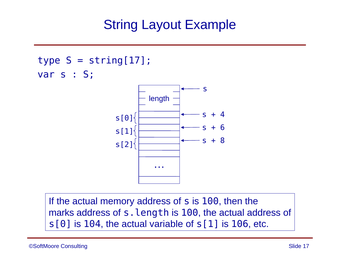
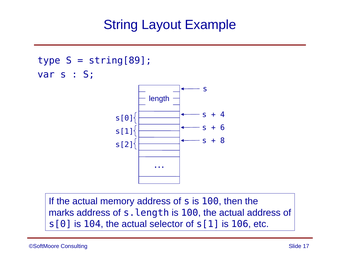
string[17: string[17 -> string[89 (120, 60)
variable: variable -> selector (166, 224)
